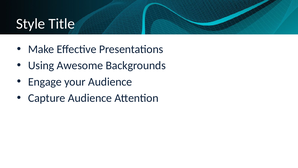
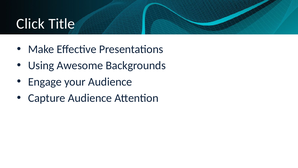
Style: Style -> Click (31, 24)
